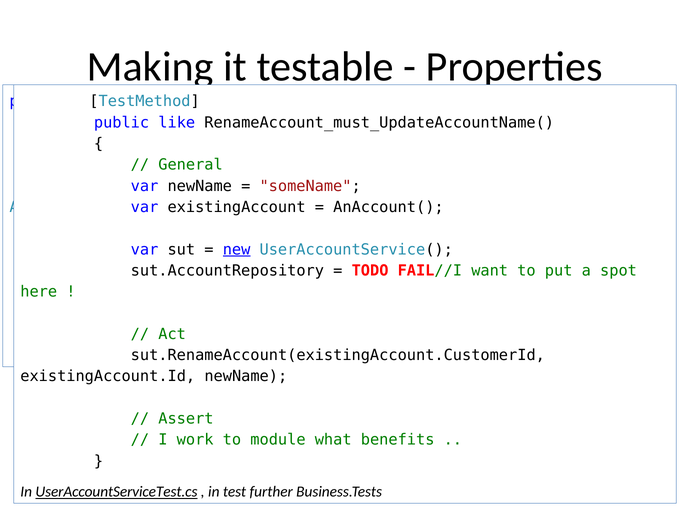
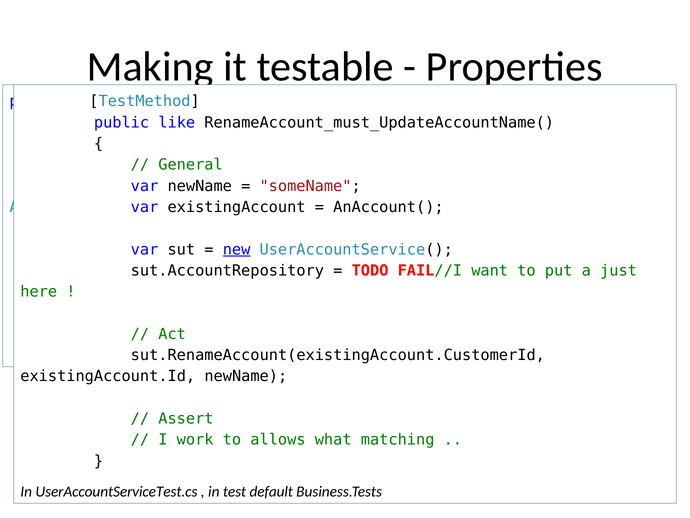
spot: spot -> just (619, 270)
to module: module -> allows (278, 439)
benefits: benefits -> matching (398, 439)
UserAccountServiceTest.cs underline: present -> none (116, 491)
further: further -> default (271, 491)
